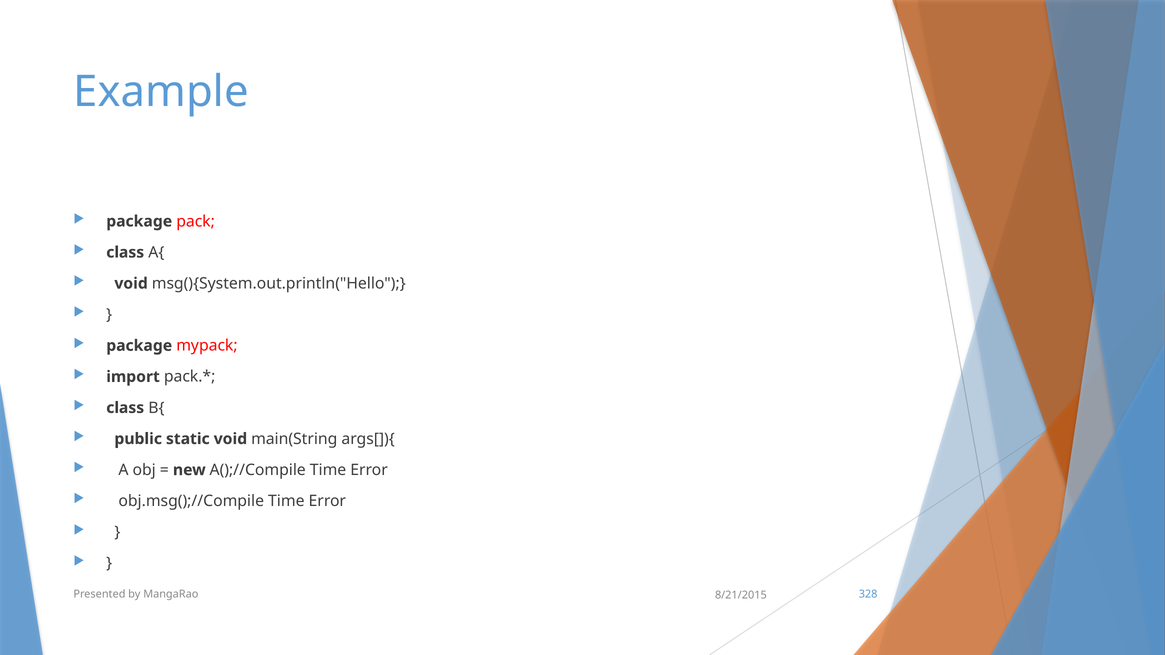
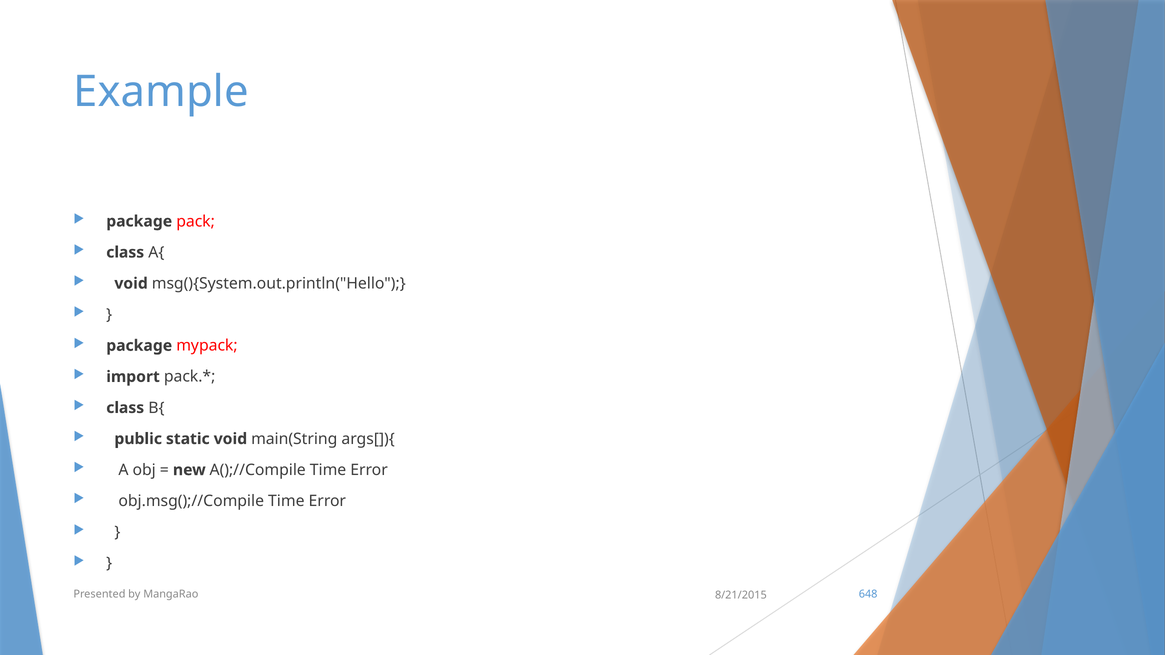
328: 328 -> 648 (868, 595)
